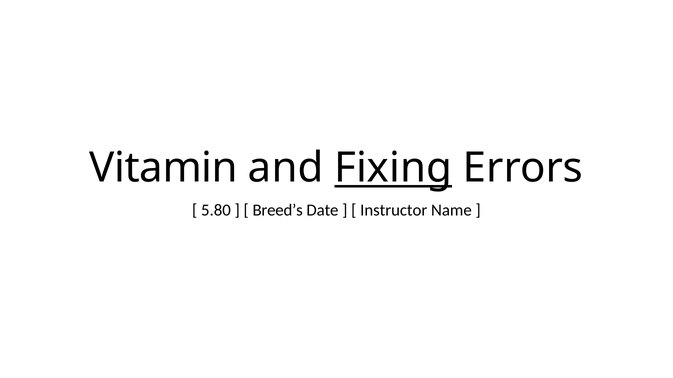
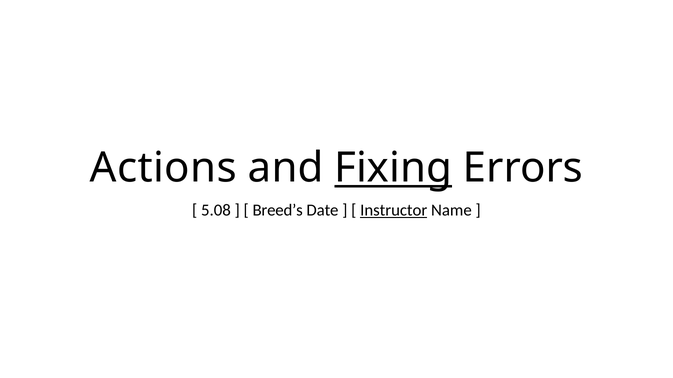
Vitamin: Vitamin -> Actions (163, 168)
5.80: 5.80 -> 5.08 (216, 210)
Instructor underline: none -> present (394, 210)
